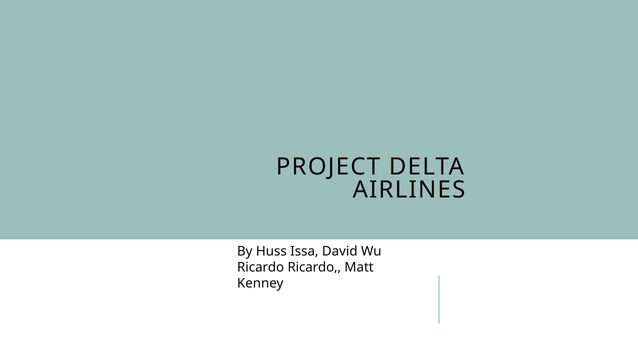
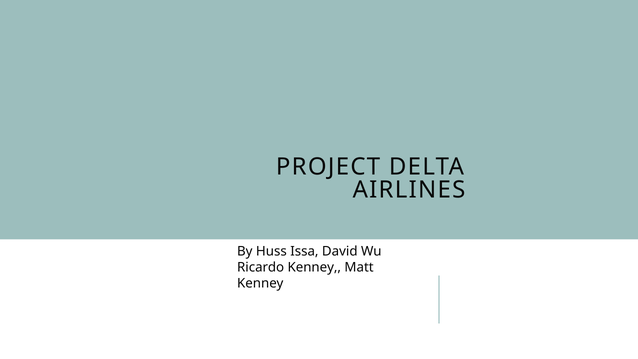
Ricardo Ricardo: Ricardo -> Kenney (314, 267)
